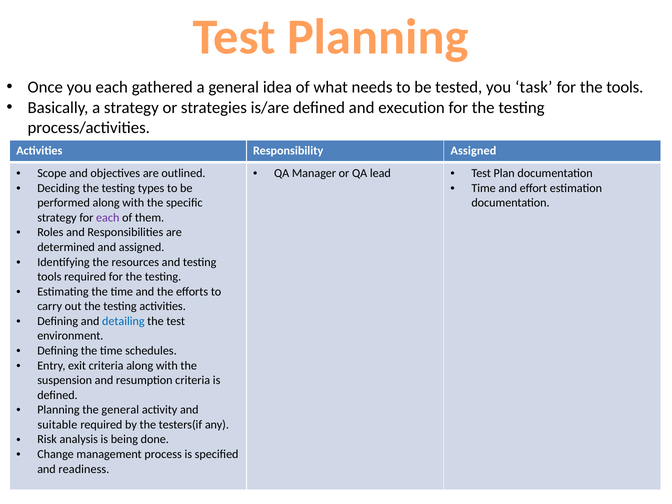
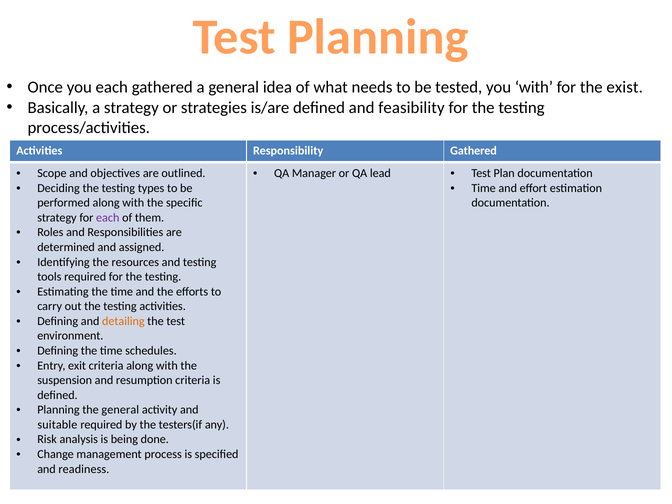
you task: task -> with (534, 87)
the tools: tools -> exist (625, 87)
execution: execution -> feasibility (411, 108)
Responsibility Assigned: Assigned -> Gathered (474, 151)
detailing colour: blue -> orange (123, 321)
